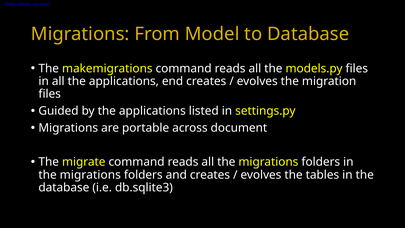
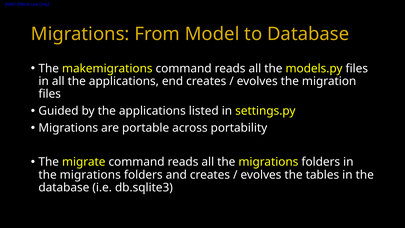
document: document -> portability (239, 128)
